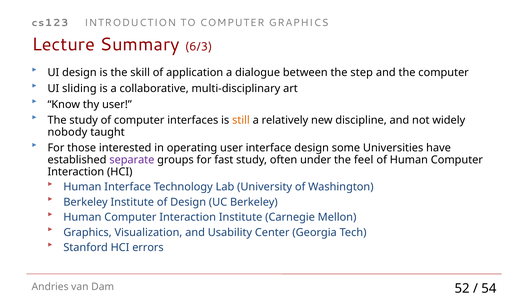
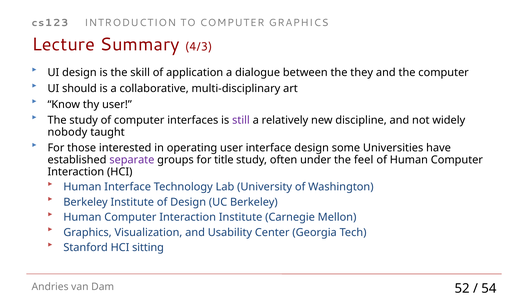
6/3: 6/3 -> 4/3 (199, 47)
step: step -> they (362, 73)
sliding: sliding -> should (79, 89)
still colour: orange -> purple (241, 120)
fast: fast -> title (224, 160)
errors: errors -> sitting (148, 248)
